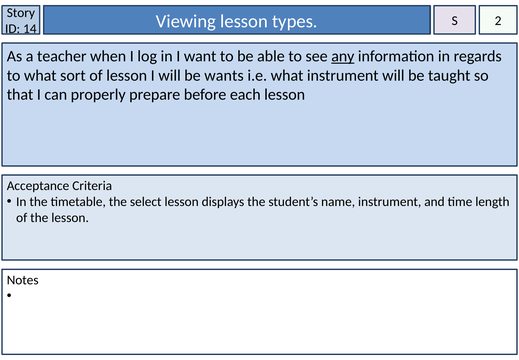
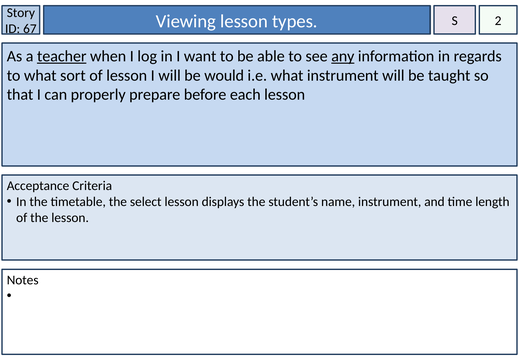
14: 14 -> 67 (30, 29)
teacher underline: none -> present (62, 56)
wants: wants -> would (224, 75)
